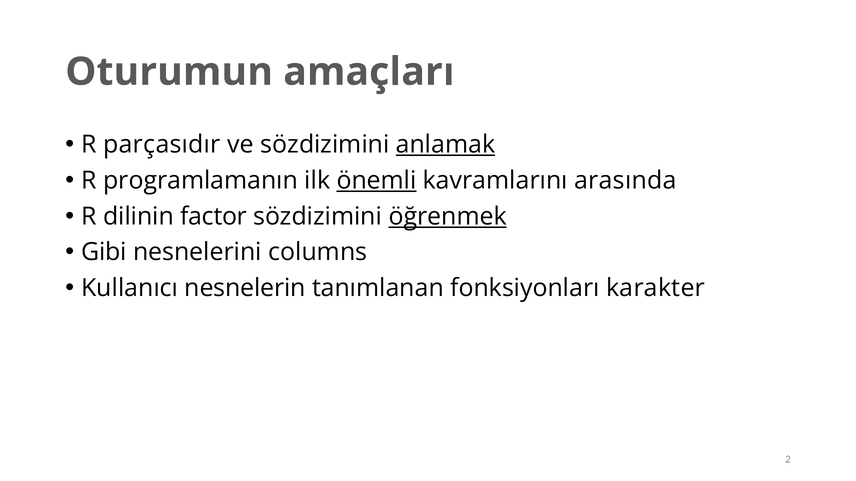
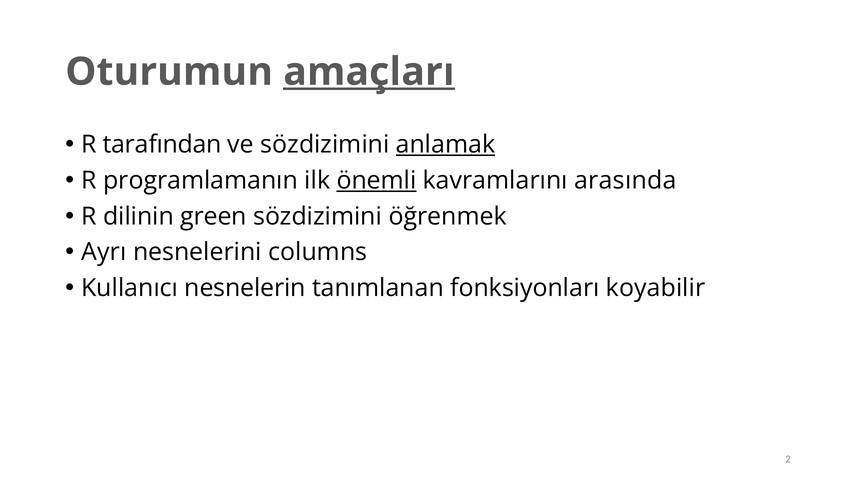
amaçları underline: none -> present (369, 72)
parçasıdır: parçasıdır -> tarafından (162, 145)
factor: factor -> green (214, 217)
öğrenmek underline: present -> none (448, 217)
Gibi: Gibi -> Ayrı (104, 252)
karakter: karakter -> koyabilir (656, 288)
